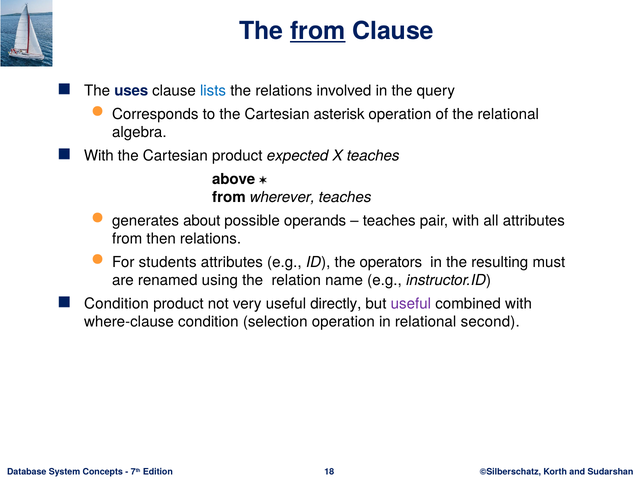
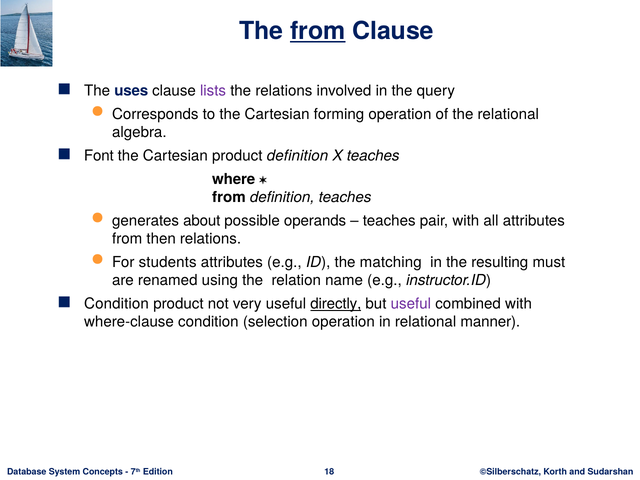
lists colour: blue -> purple (213, 91)
asterisk: asterisk -> forming (339, 114)
With: With -> Font (99, 156)
product expected: expected -> definition (298, 156)
above: above -> where (234, 179)
from wherever: wherever -> definition (282, 197)
operators: operators -> matching (391, 262)
directly underline: none -> present (336, 304)
second: second -> manner (490, 322)
